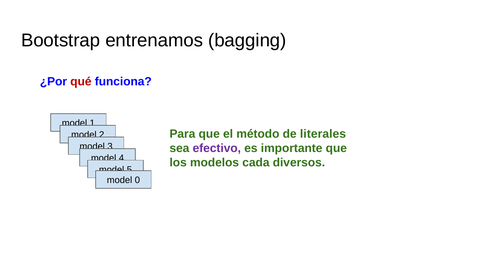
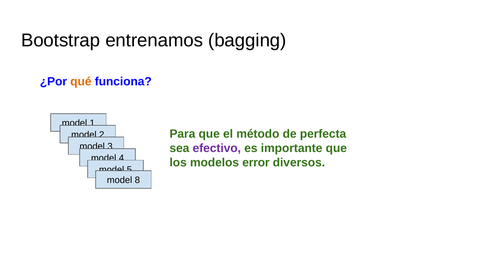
qué colour: red -> orange (81, 82)
literales: literales -> perfecta (323, 134)
cada: cada -> error (256, 163)
0: 0 -> 8 (137, 180)
